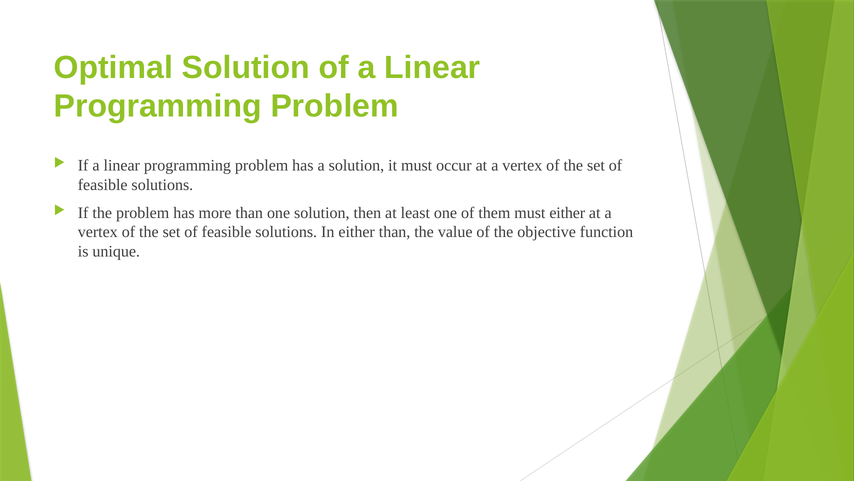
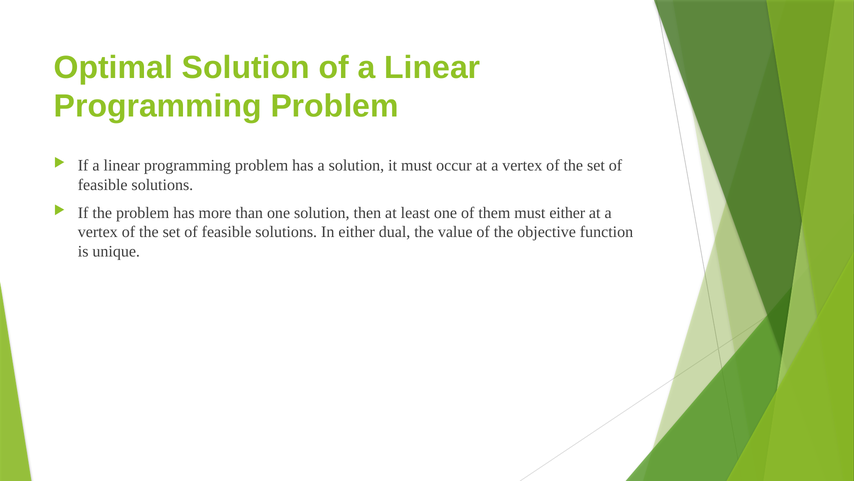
either than: than -> dual (395, 232)
